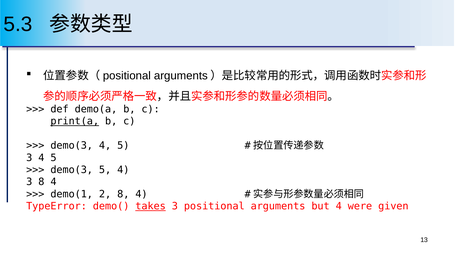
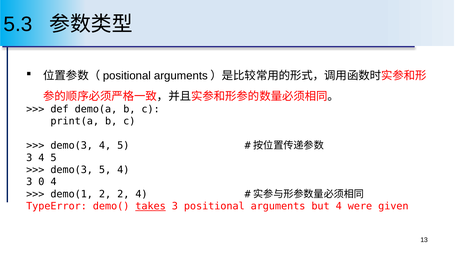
print(a underline: present -> none (75, 121)
3 8: 8 -> 0 (41, 182)
2 8: 8 -> 2 (123, 194)
